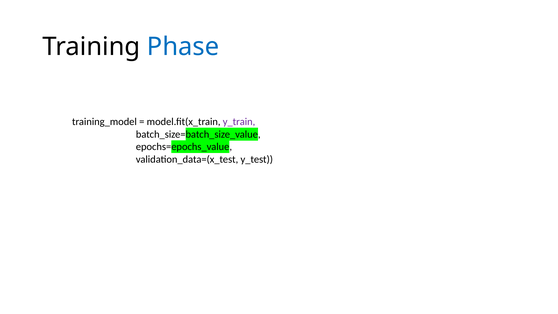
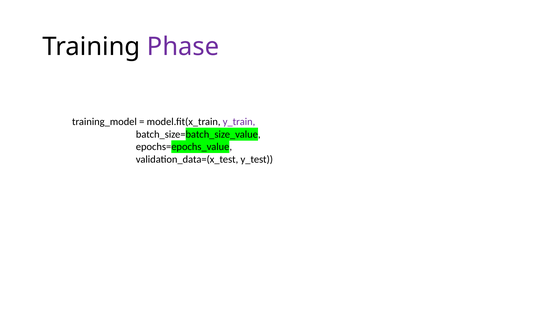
Phase colour: blue -> purple (183, 47)
